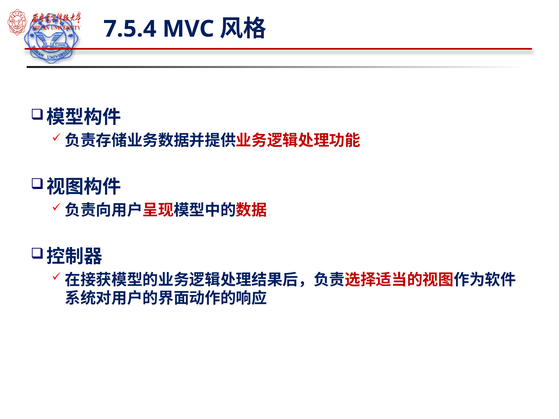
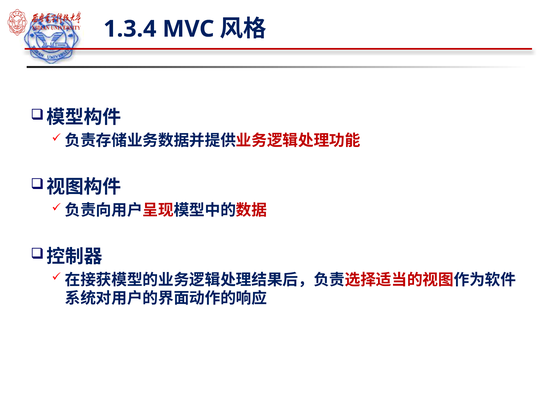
7.5.4: 7.5.4 -> 1.3.4 (130, 29)
